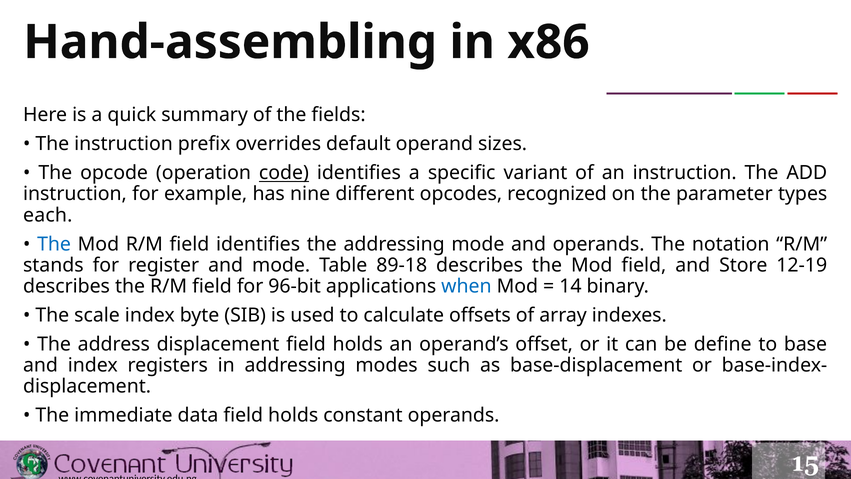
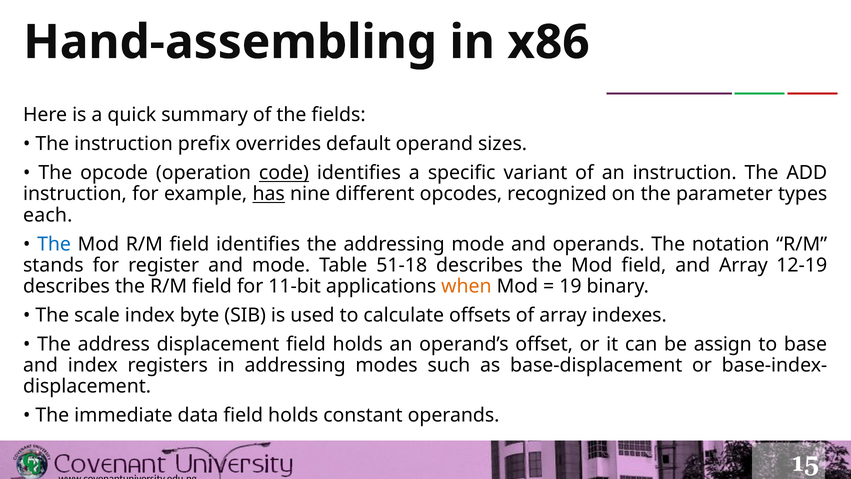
has underline: none -> present (269, 194)
89-18: 89-18 -> 51-18 (402, 265)
and Store: Store -> Array (743, 265)
96-bit: 96-bit -> 11-bit (295, 286)
when colour: blue -> orange (466, 286)
14: 14 -> 19 (570, 286)
define: define -> assign (723, 344)
